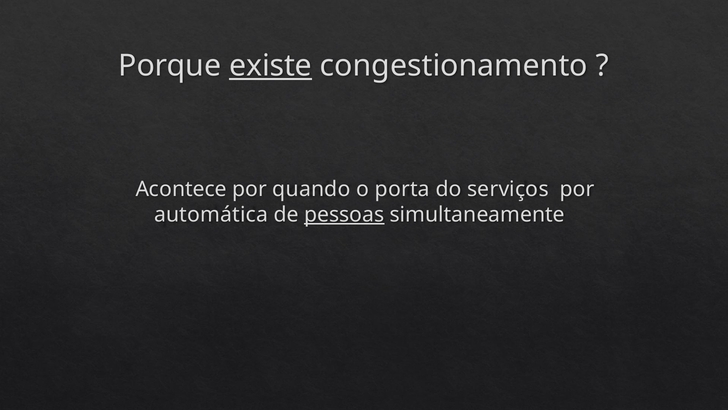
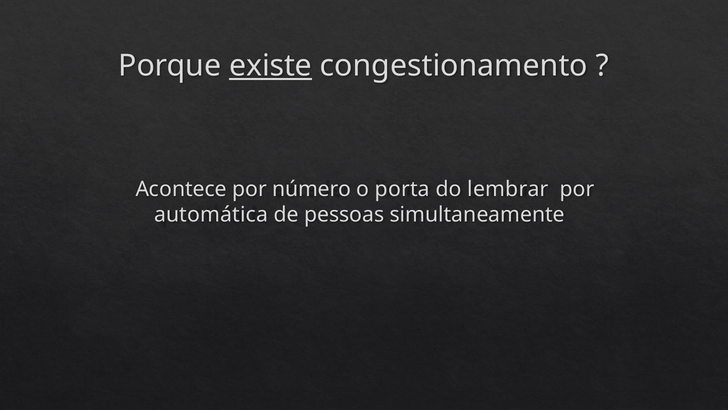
quando: quando -> número (312, 189)
serviços: serviços -> lembrar (508, 189)
pessoas underline: present -> none (344, 214)
